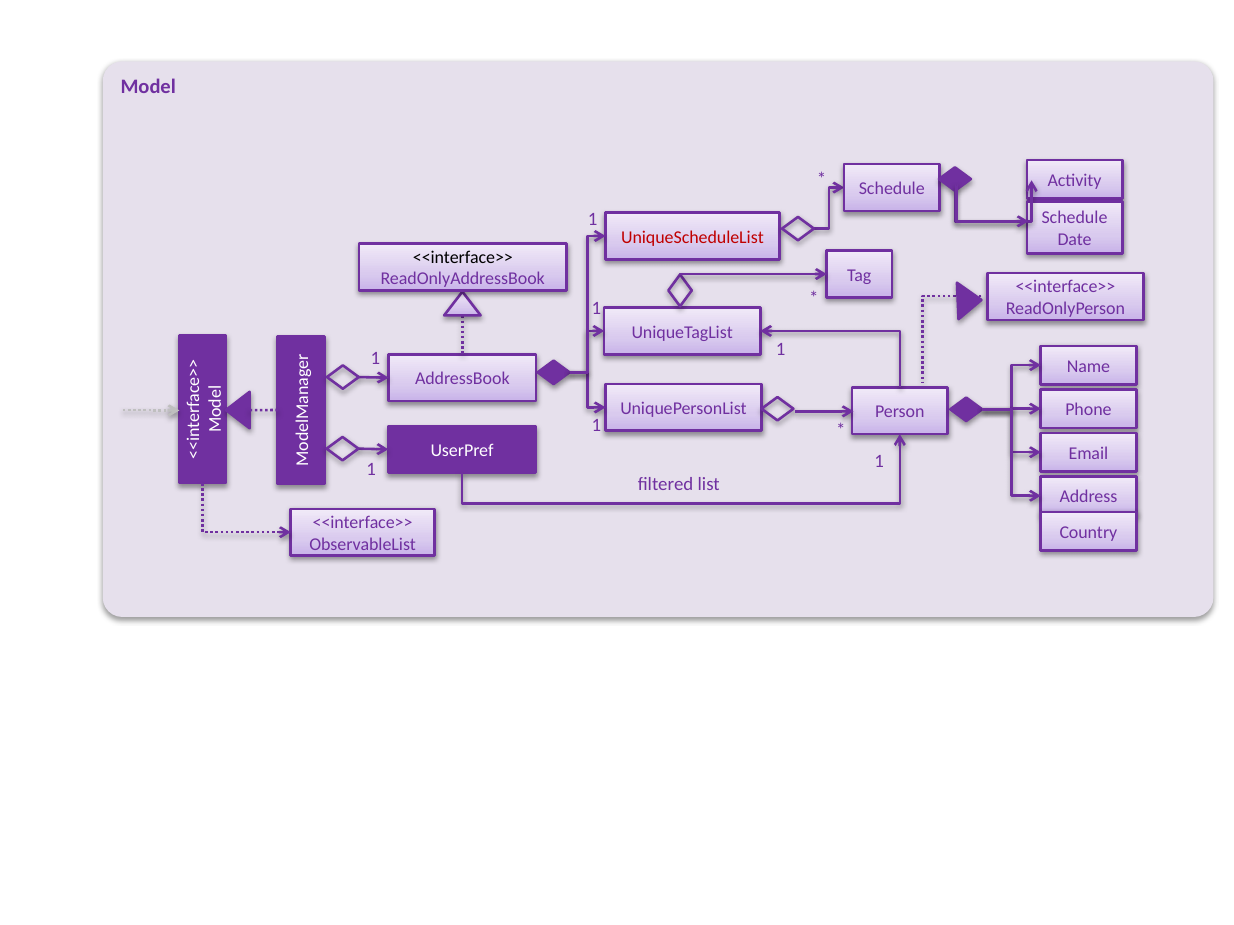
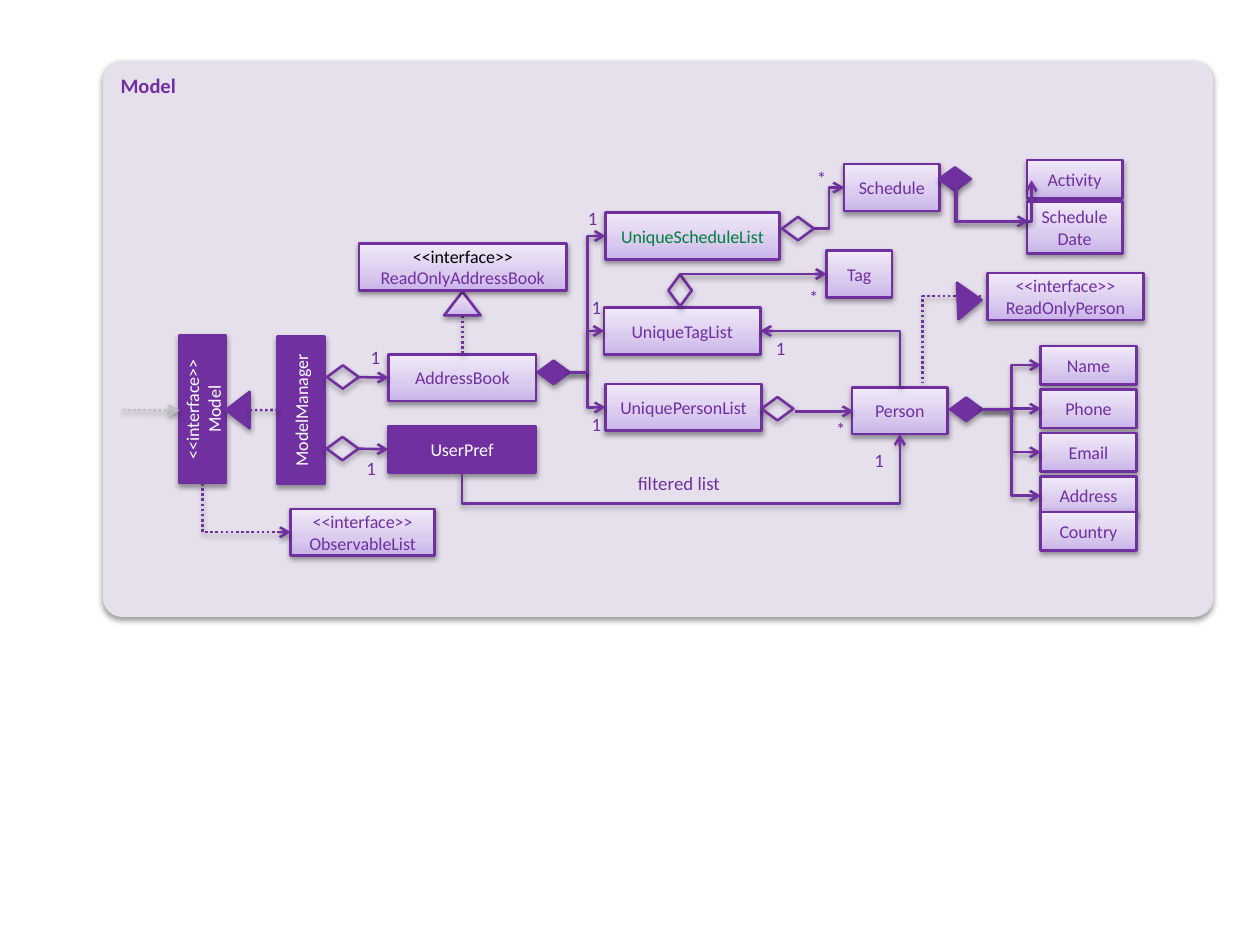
UniqueScheduleList colour: red -> green (692, 237)
